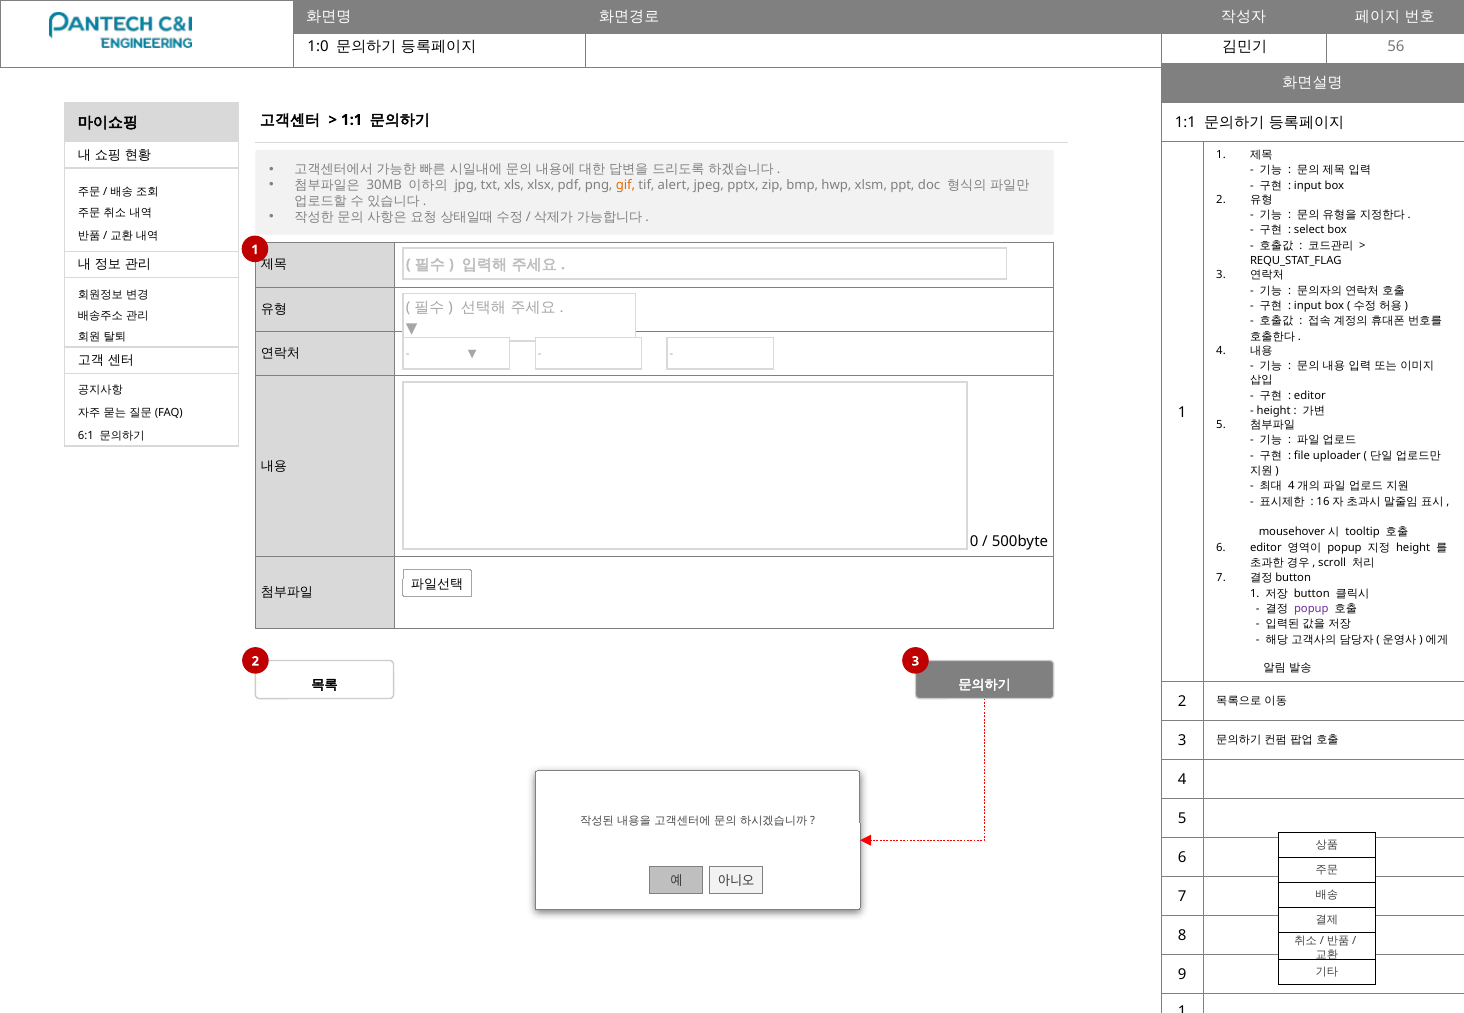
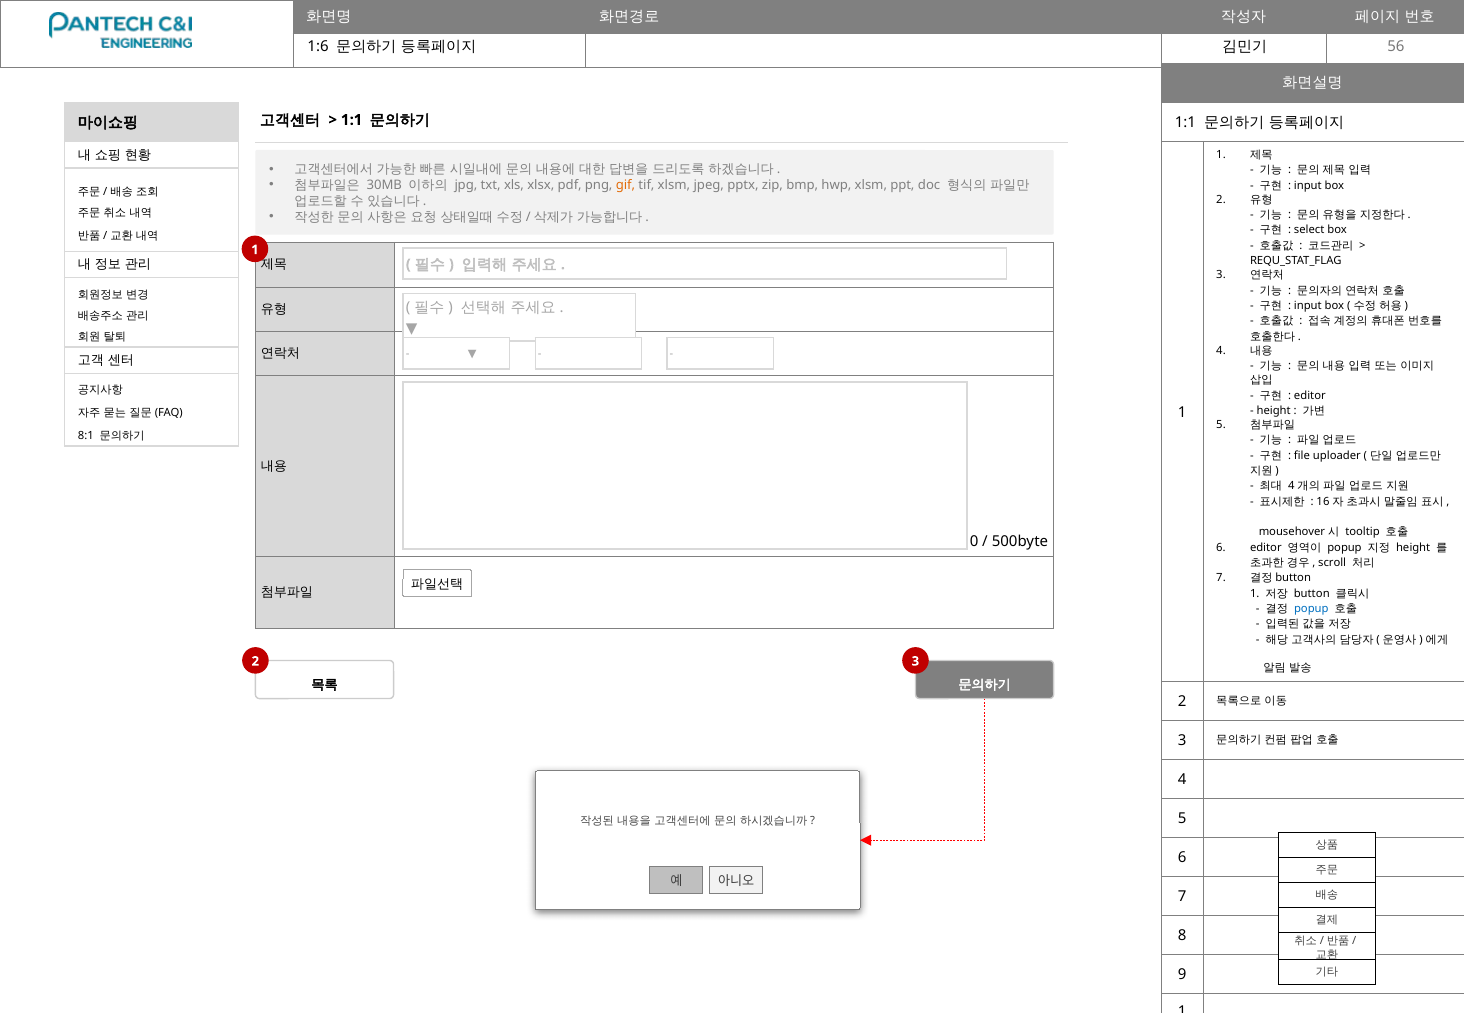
1:0: 1:0 -> 1:6 (318, 47)
tif alert: alert -> xlsm (674, 185)
6:1: 6:1 -> 8:1 (86, 436)
popup colour: purple -> blue (1311, 609)
